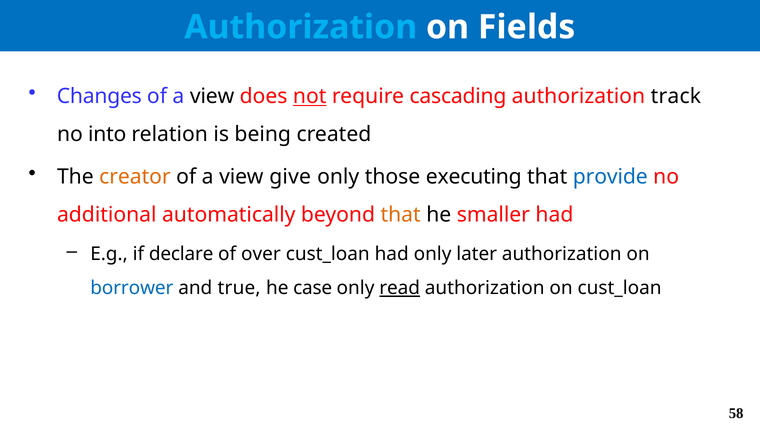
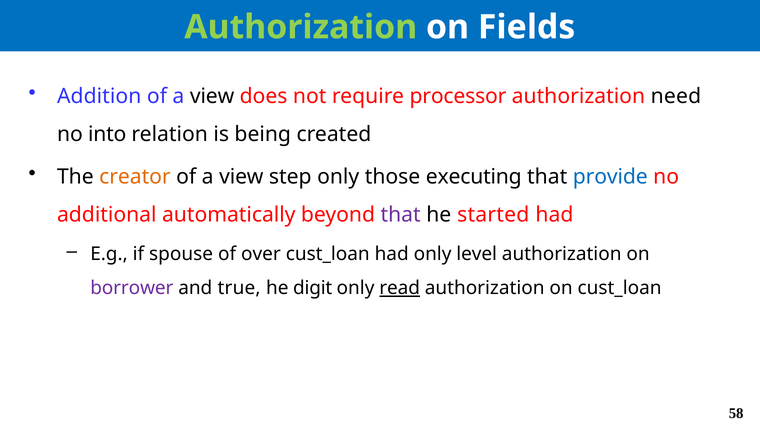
Authorization colour: light blue -> light green (301, 27)
Changes: Changes -> Addition (99, 96)
not underline: present -> none (310, 96)
cascading: cascading -> processor (458, 96)
track: track -> need (676, 96)
give: give -> step (290, 176)
that colour: orange -> purple (401, 214)
smaller: smaller -> started (493, 214)
declare: declare -> spouse (181, 254)
later: later -> level (477, 254)
borrower colour: blue -> purple (132, 288)
case: case -> digit (313, 288)
